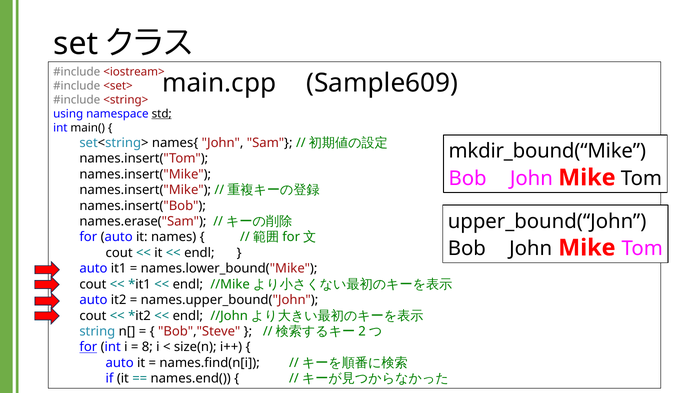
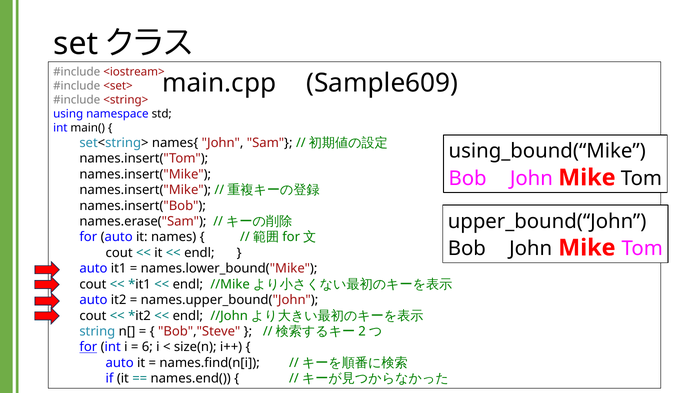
std underline: present -> none (162, 114)
mkdir_bound(“Mike: mkdir_bound(“Mike -> using_bound(“Mike (547, 151)
8: 8 -> 6 (147, 347)
